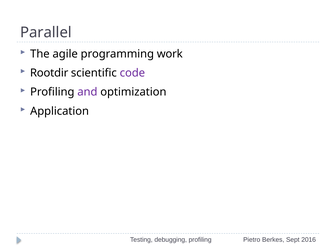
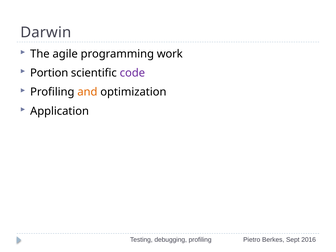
Parallel: Parallel -> Darwin (46, 32)
Rootdir: Rootdir -> Portion (49, 73)
and colour: purple -> orange (87, 92)
